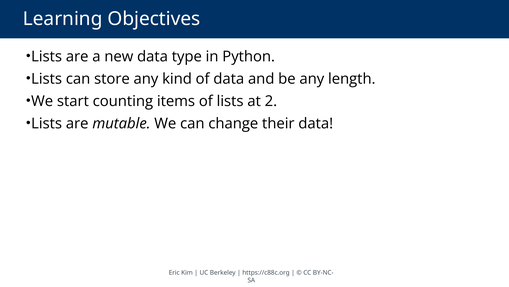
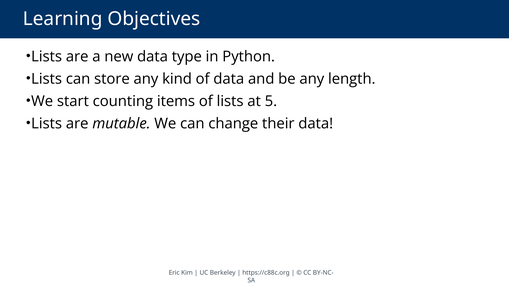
2: 2 -> 5 (271, 101)
